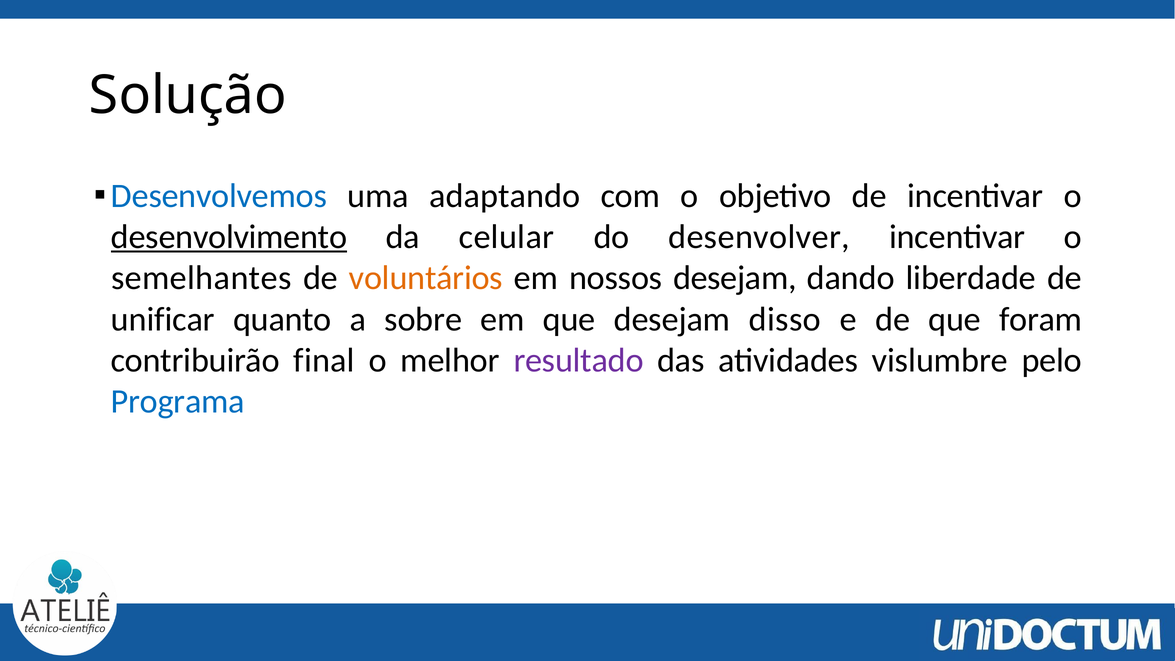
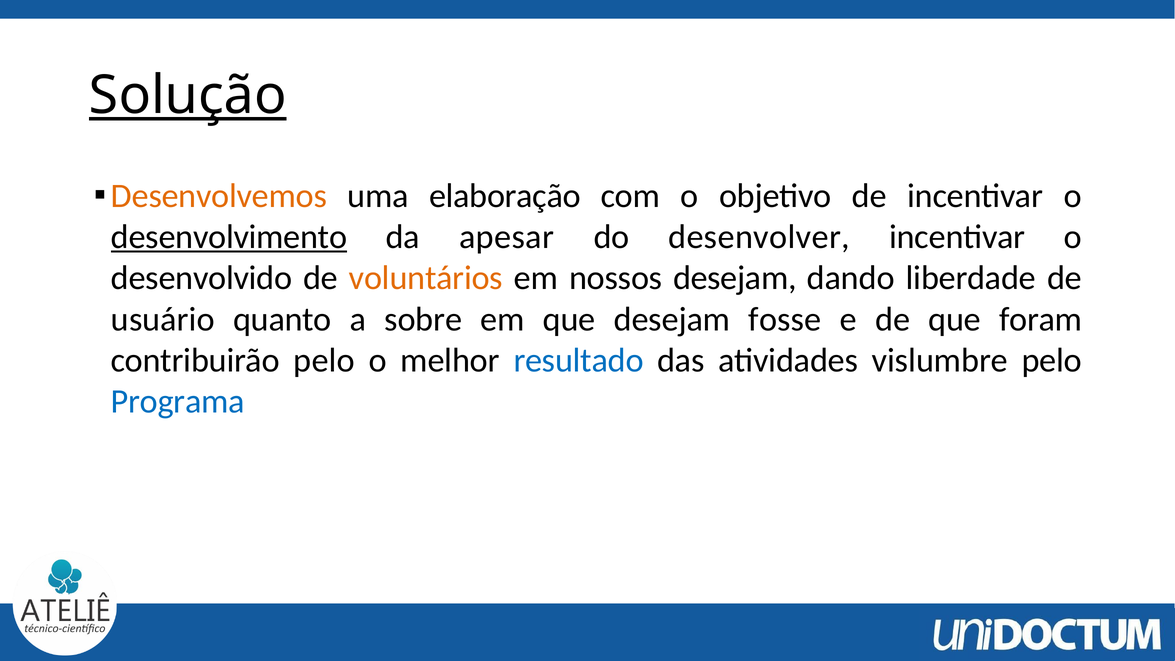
Solução underline: none -> present (188, 95)
Desenvolvemos colour: blue -> orange (219, 196)
adaptando: adaptando -> elaboração (505, 196)
celular: celular -> apesar (507, 237)
semelhantes: semelhantes -> desenvolvido (202, 278)
unificar: unificar -> usuário (163, 319)
disso: disso -> fosse (785, 319)
contribuirão final: final -> pelo (324, 360)
resultado colour: purple -> blue (579, 360)
